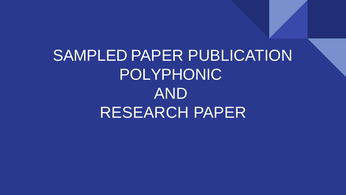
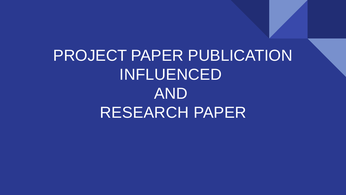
SAMPLED: SAMPLED -> PROJECT (90, 55)
POLYPHONIC: POLYPHONIC -> INFLUENCED (171, 74)
